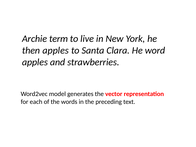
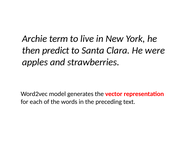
then apples: apples -> predict (56, 50)
word: word -> were (155, 50)
